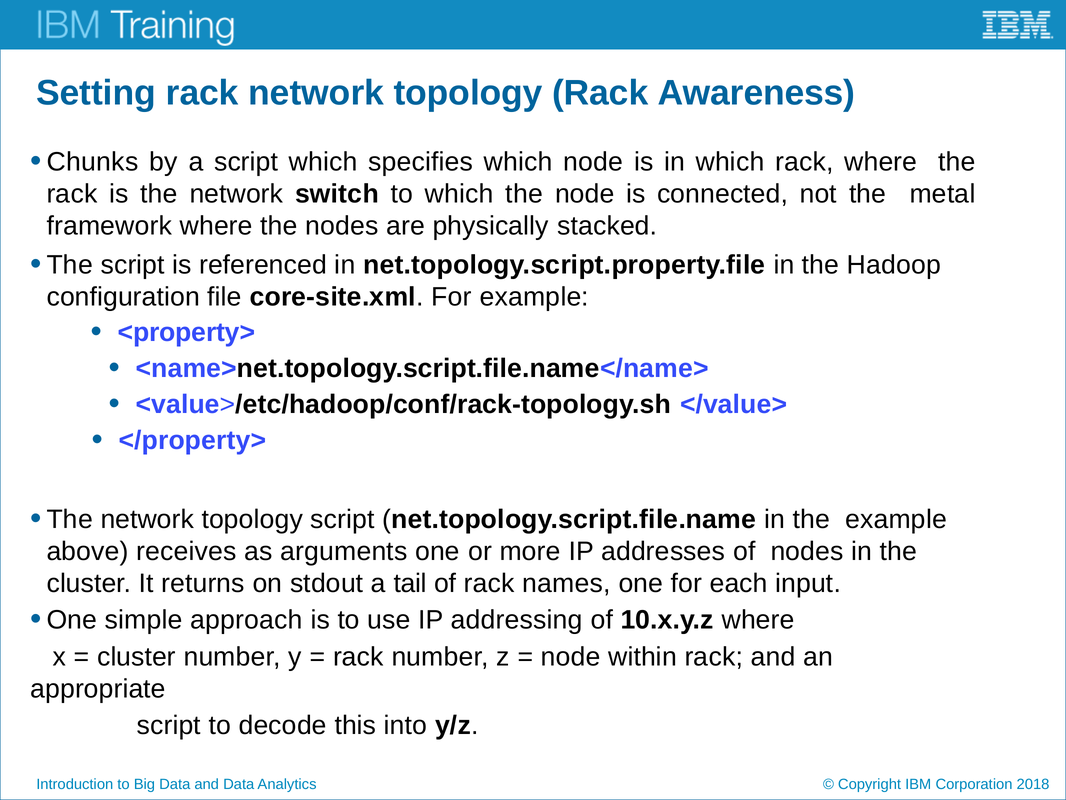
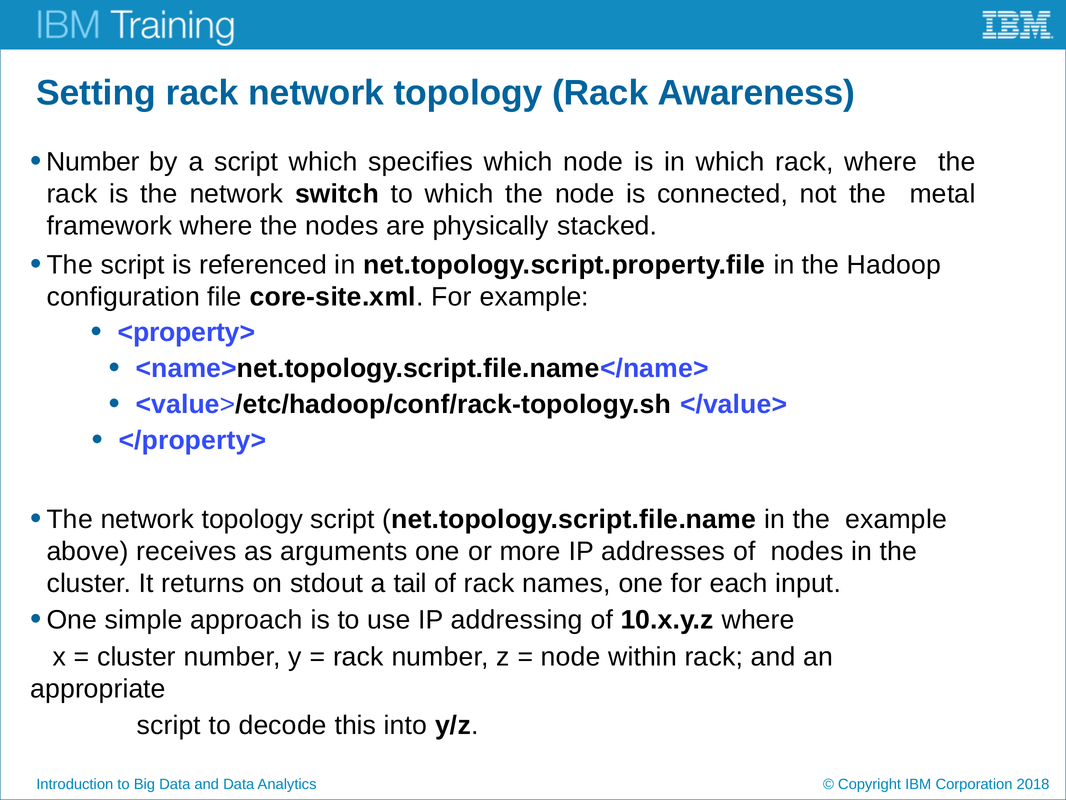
Chunks: Chunks -> Number (93, 162)
